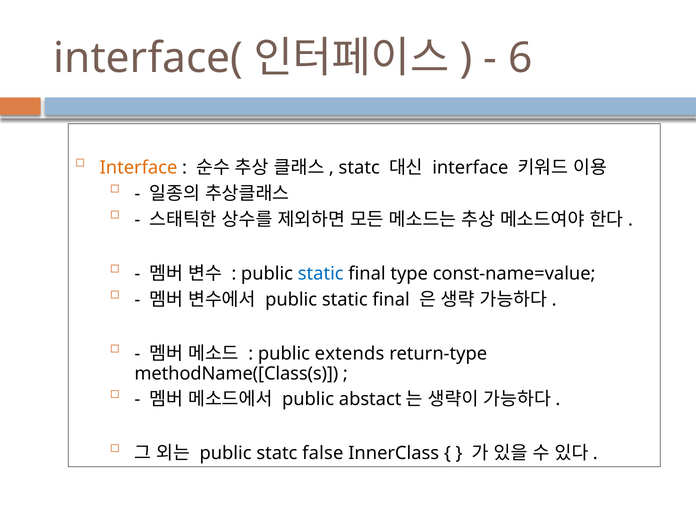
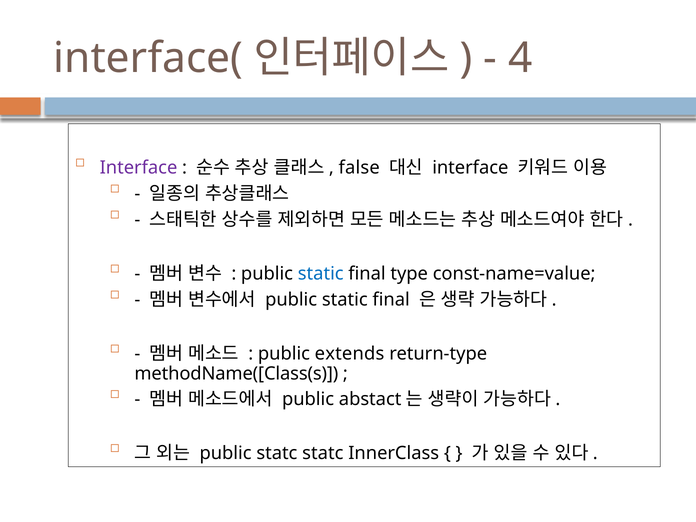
6: 6 -> 4 (520, 58)
Interface colour: orange -> purple (139, 168)
statc: statc -> false (359, 168)
statc false: false -> statc (323, 453)
